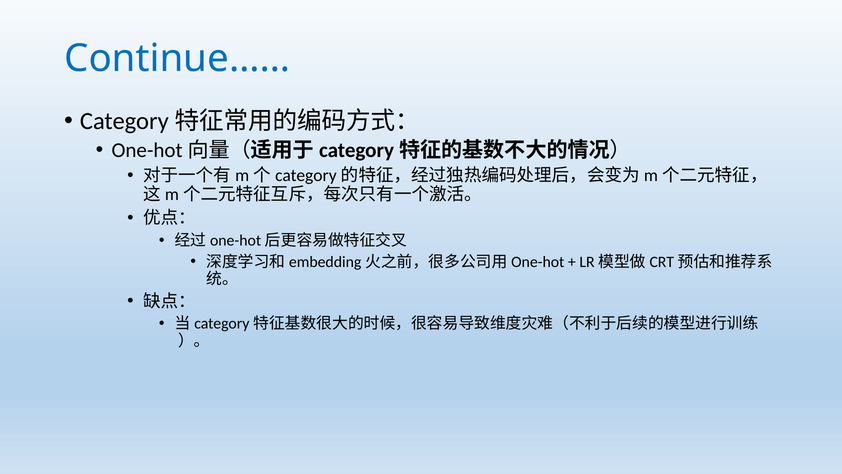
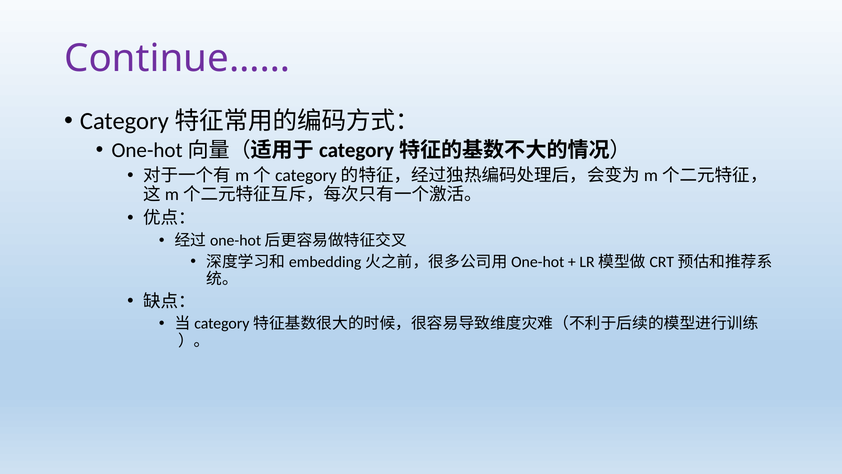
Continue…… colour: blue -> purple (177, 59)
